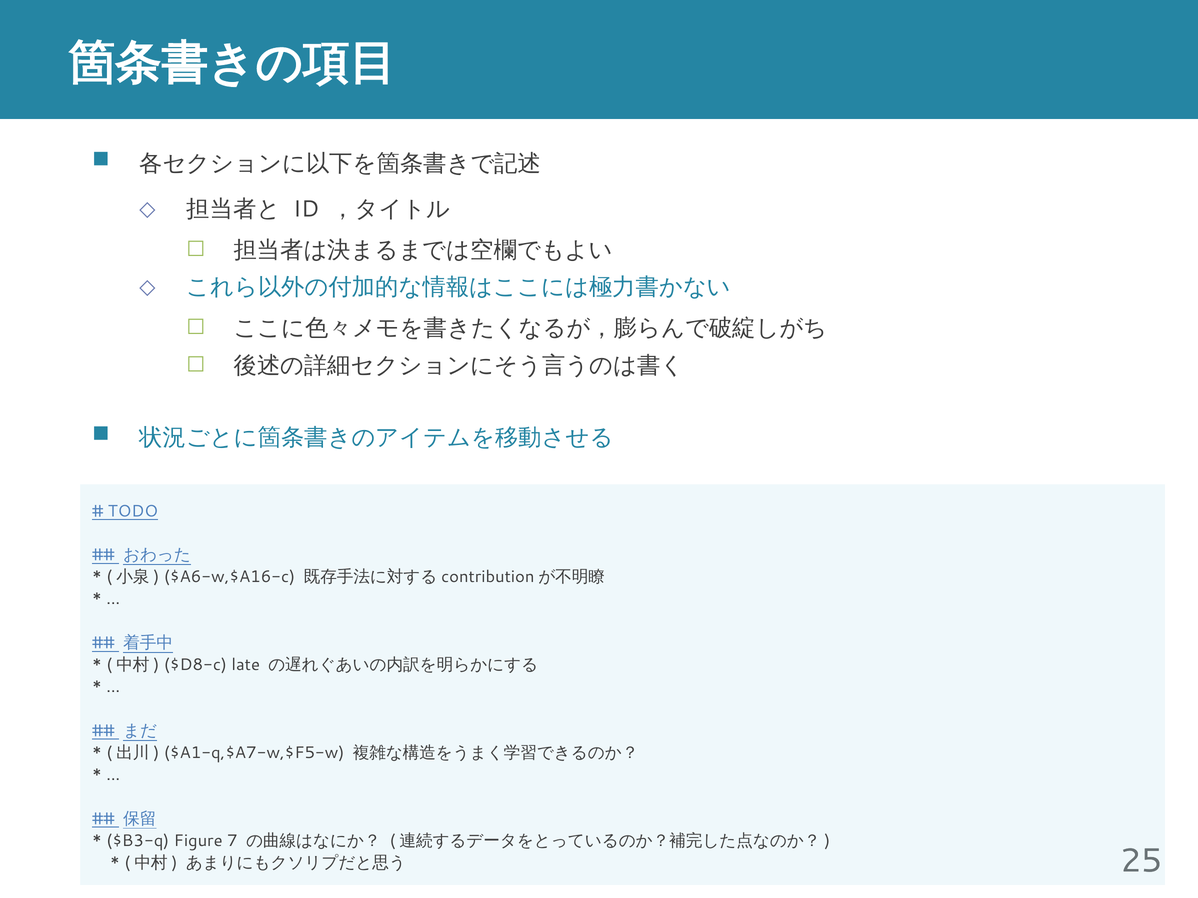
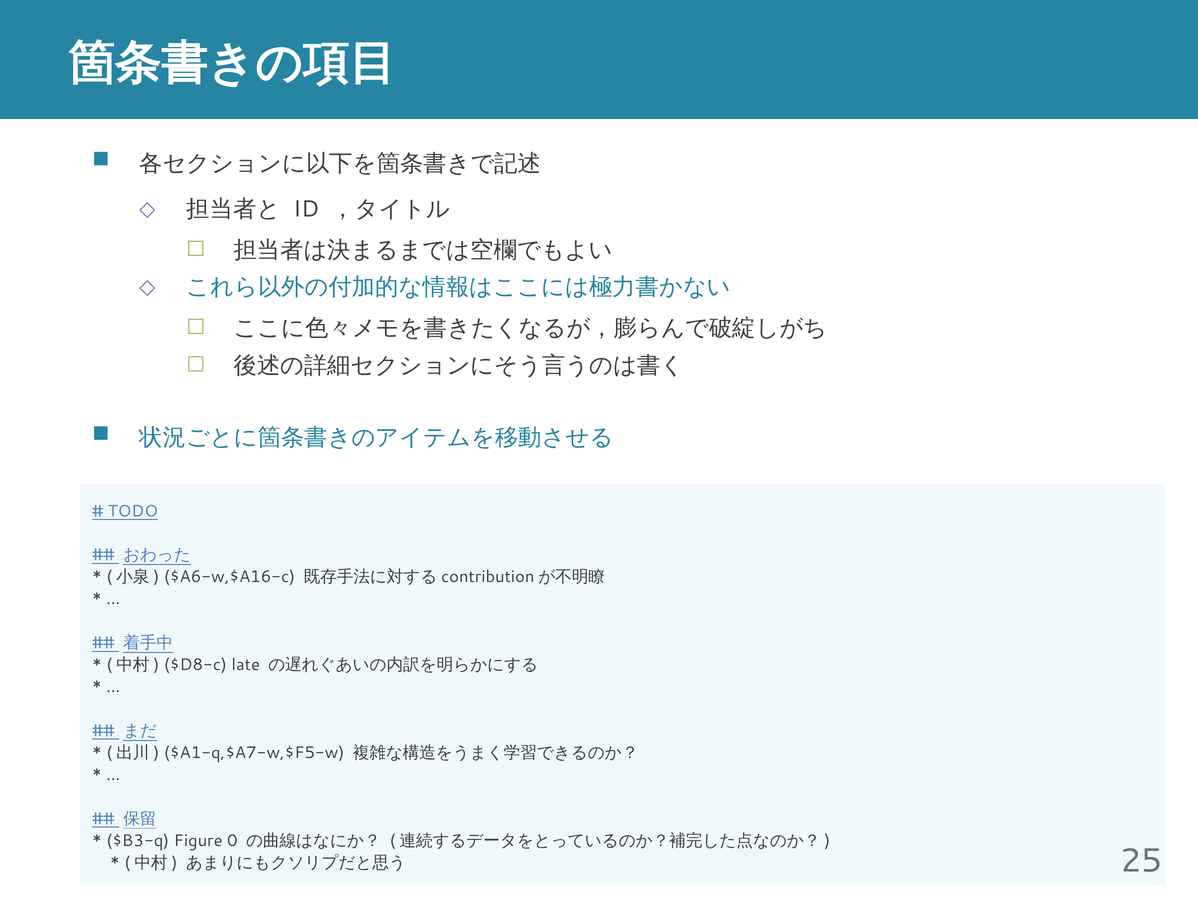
7: 7 -> 0 (232, 841)
